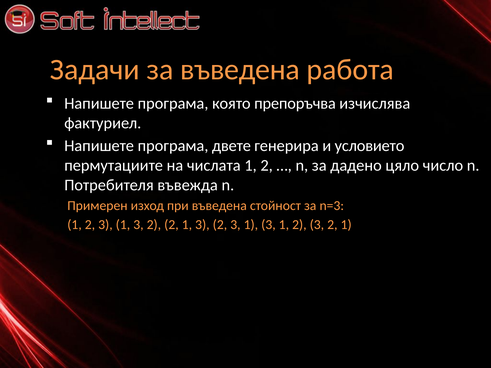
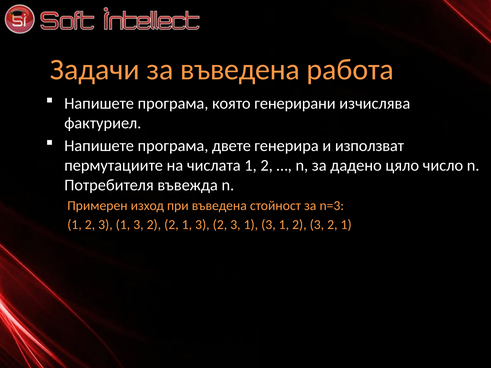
препоръчва: препоръчва -> генерирани (295, 103)
условието: условието -> използват (369, 146)
